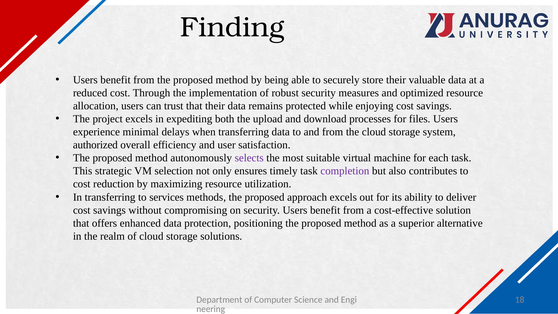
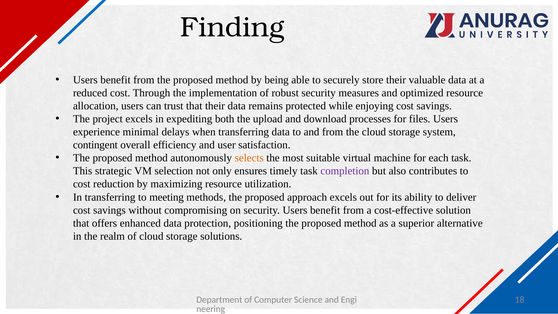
authorized: authorized -> contingent (95, 145)
selects colour: purple -> orange (249, 158)
services: services -> meeting (167, 197)
